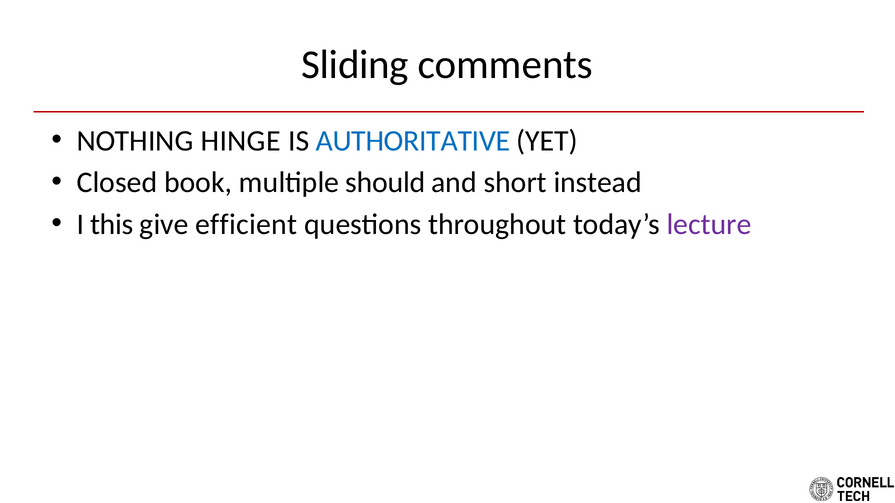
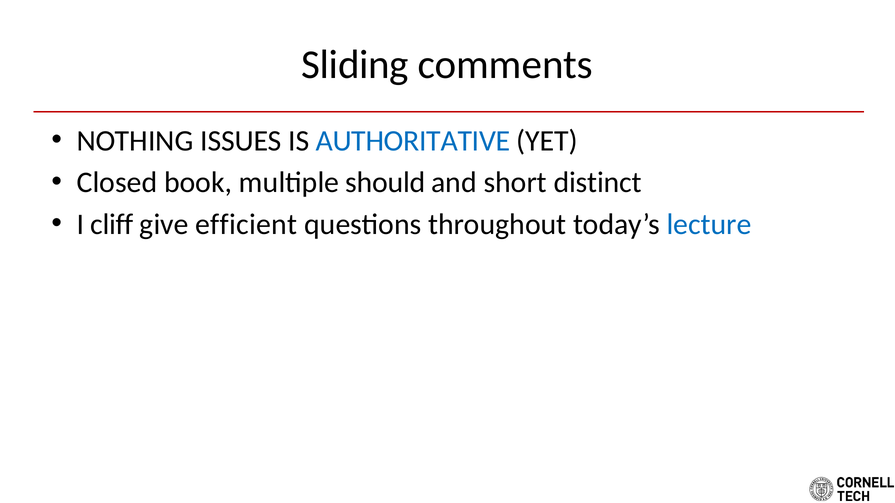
HINGE: HINGE -> ISSUES (241, 141)
instead: instead -> distinct (598, 183)
this: this -> cliff (112, 224)
lecture colour: purple -> blue (709, 224)
